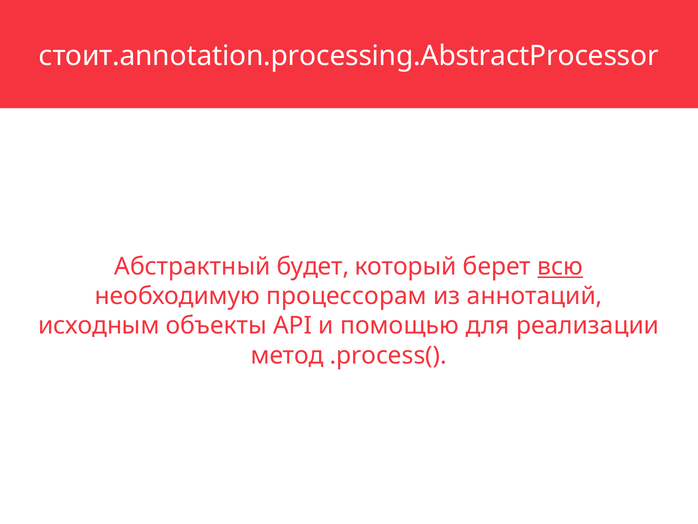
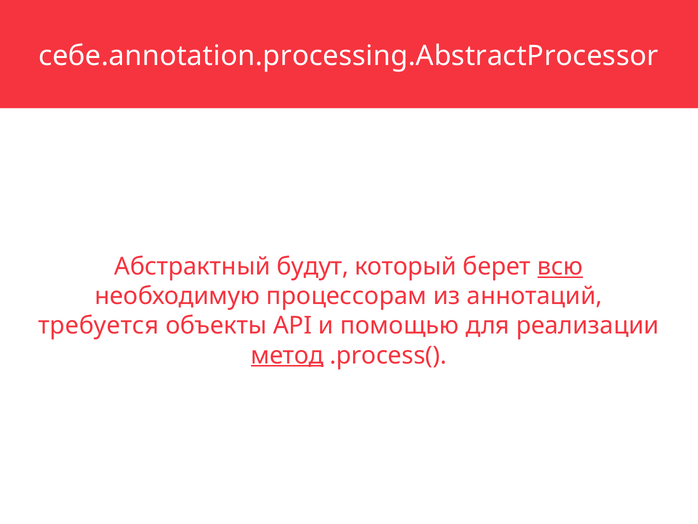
стоит.annotation.processing.AbstractProcessor: стоит.annotation.processing.AbstractProcessor -> себе.annotation.processing.AbstractProcessor (349, 56)
будет: будет -> будут (313, 267)
исходным: исходным -> требуется (99, 326)
метод underline: none -> present (287, 355)
